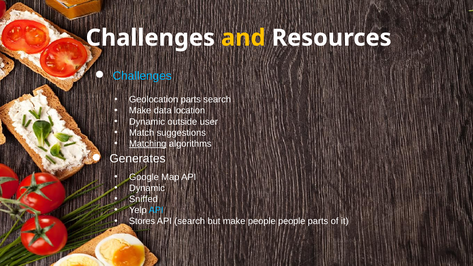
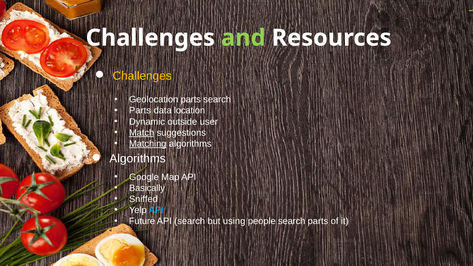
and colour: yellow -> light green (243, 38)
Challenges colour: light blue -> yellow (142, 76)
Make: Make -> Parts (140, 111)
Match underline: none -> present (142, 133)
Generates: Generates -> Algorithms (138, 159)
Dynamic: Dynamic -> Basically (147, 188)
Stores: Stores -> Future (142, 221)
but make: make -> using (234, 221)
people people: people -> search (292, 221)
